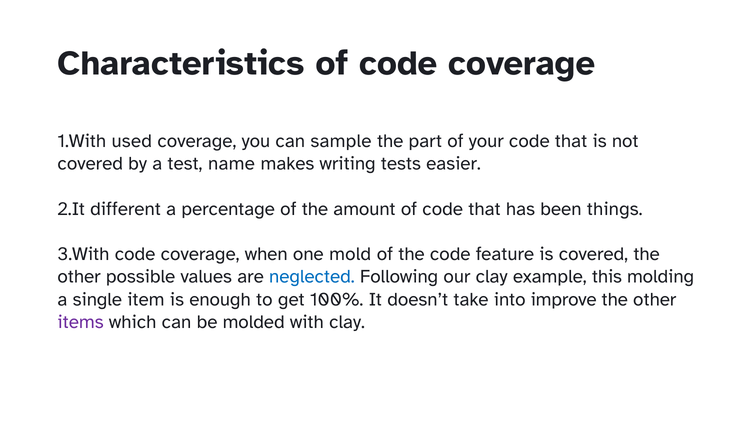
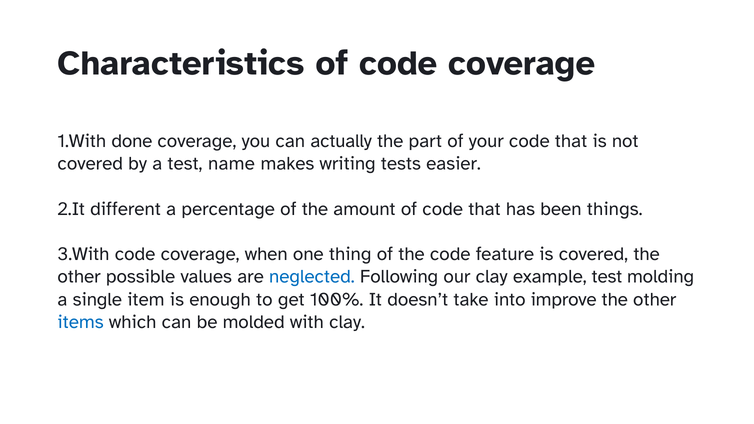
used: used -> done (132, 141)
sample: sample -> actually (341, 141)
mold: mold -> thing (350, 254)
example this: this -> test (607, 277)
items colour: purple -> blue (81, 322)
